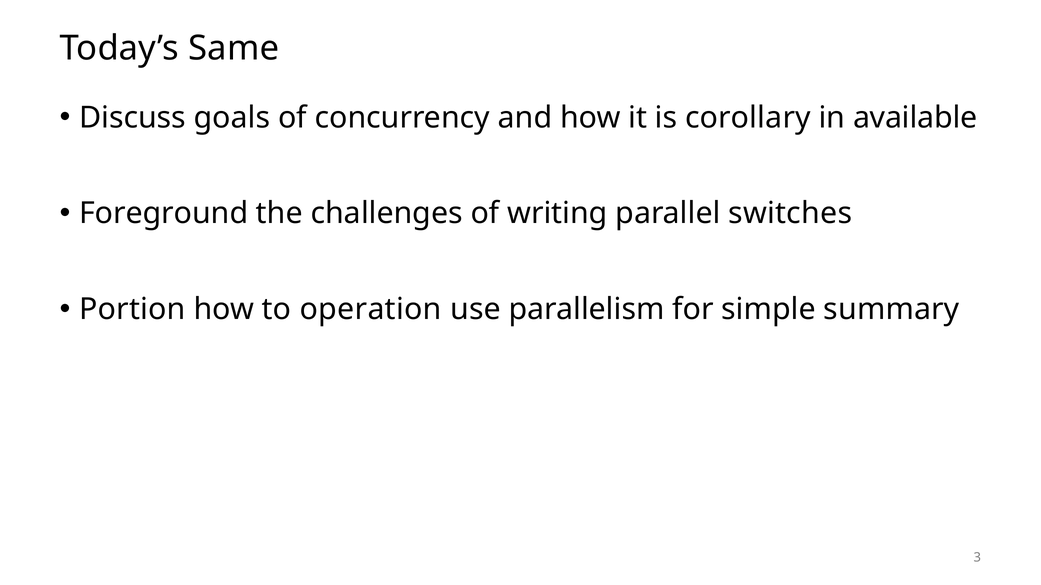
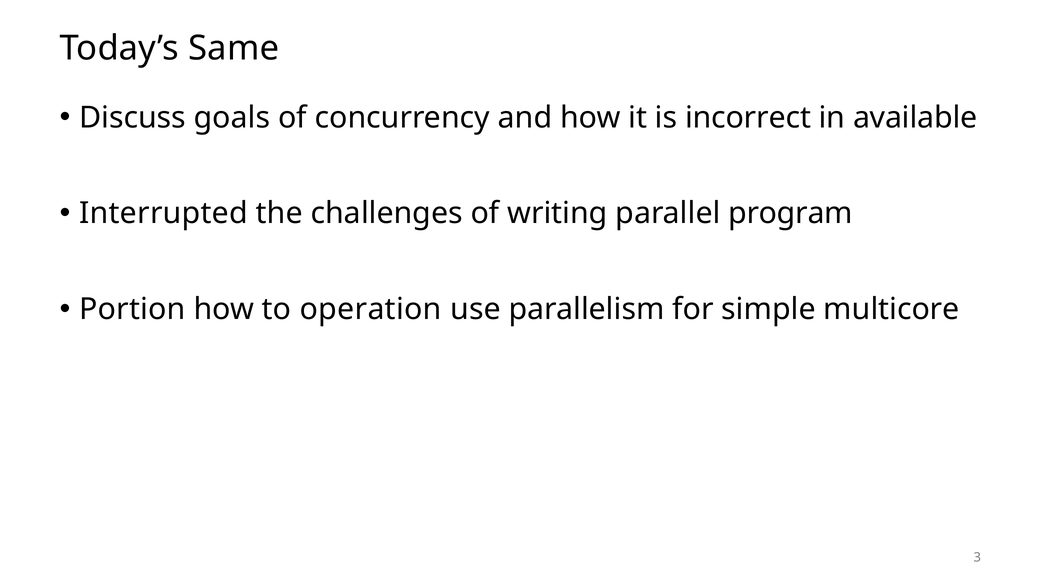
corollary: corollary -> incorrect (748, 118)
Foreground: Foreground -> Interrupted (164, 214)
switches: switches -> program (790, 214)
summary: summary -> multicore (892, 310)
